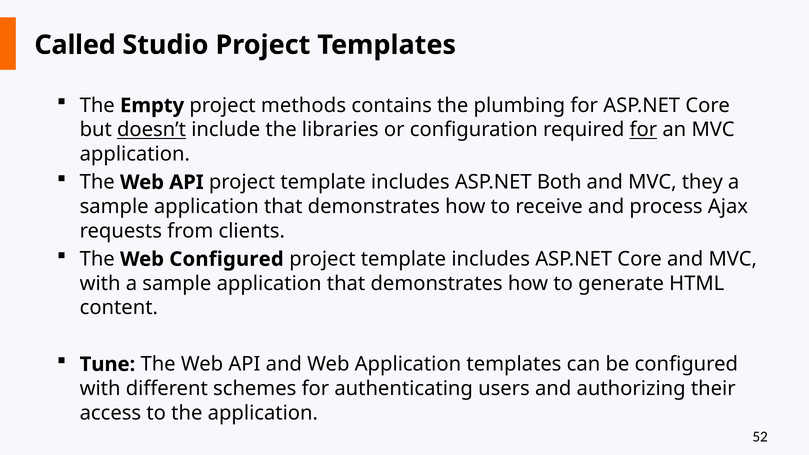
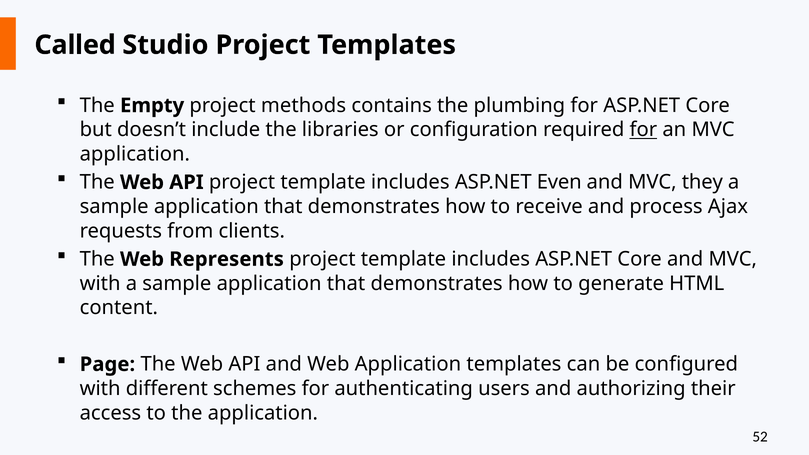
doesn’t underline: present -> none (152, 130)
Both: Both -> Even (559, 182)
Web Configured: Configured -> Represents (227, 259)
Tune: Tune -> Page (107, 364)
